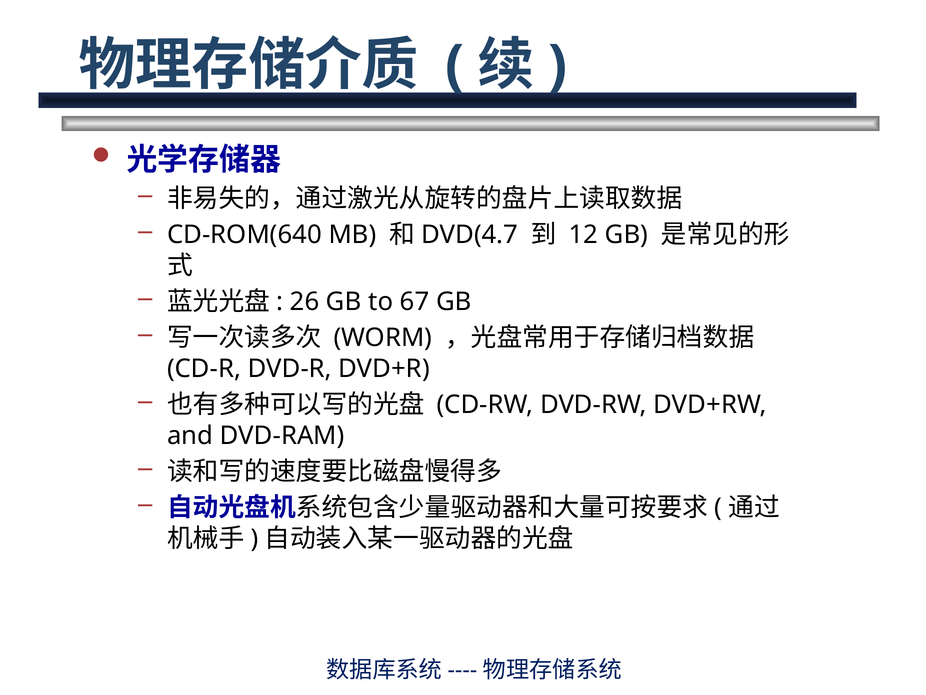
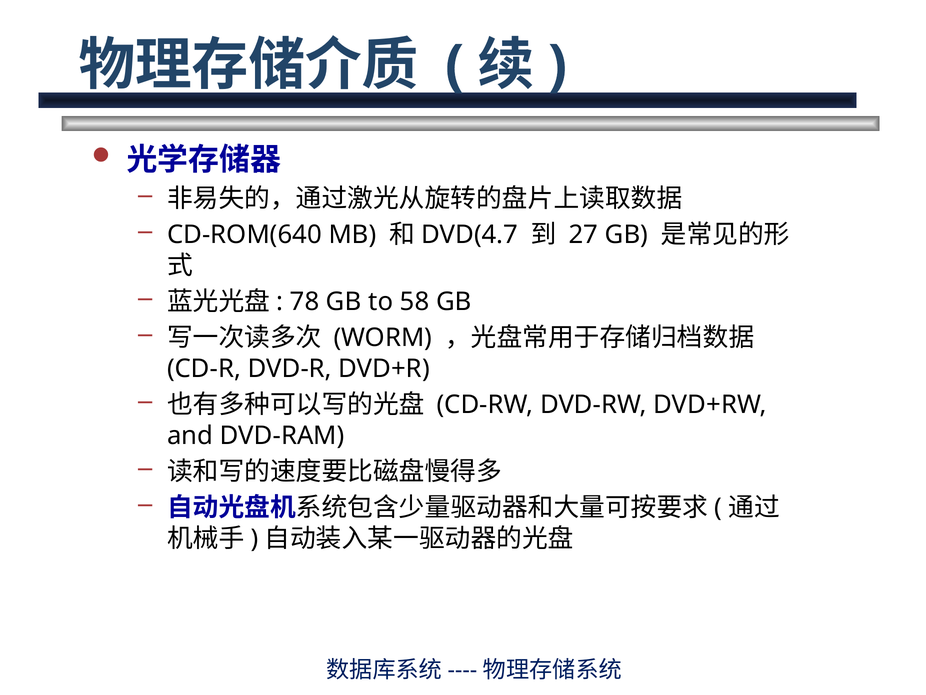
12: 12 -> 27 (583, 235)
26: 26 -> 78 (305, 302)
67: 67 -> 58 (415, 302)
